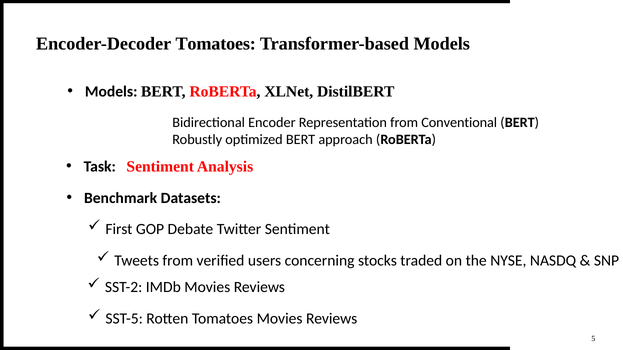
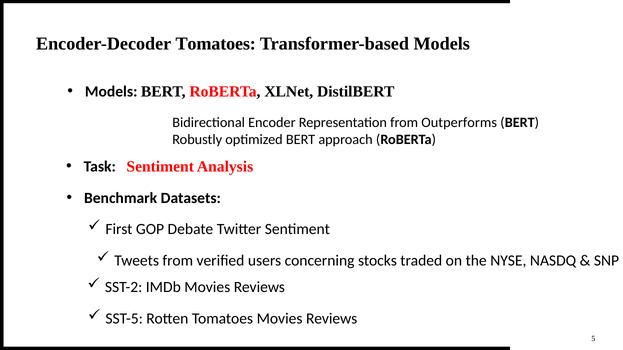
Conventional: Conventional -> Outperforms (459, 123)
